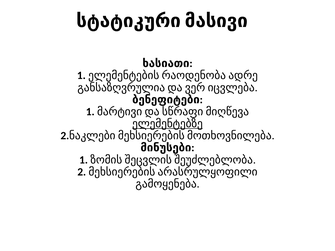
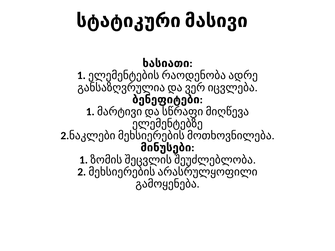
ელემენტებზე underline: present -> none (167, 124)
